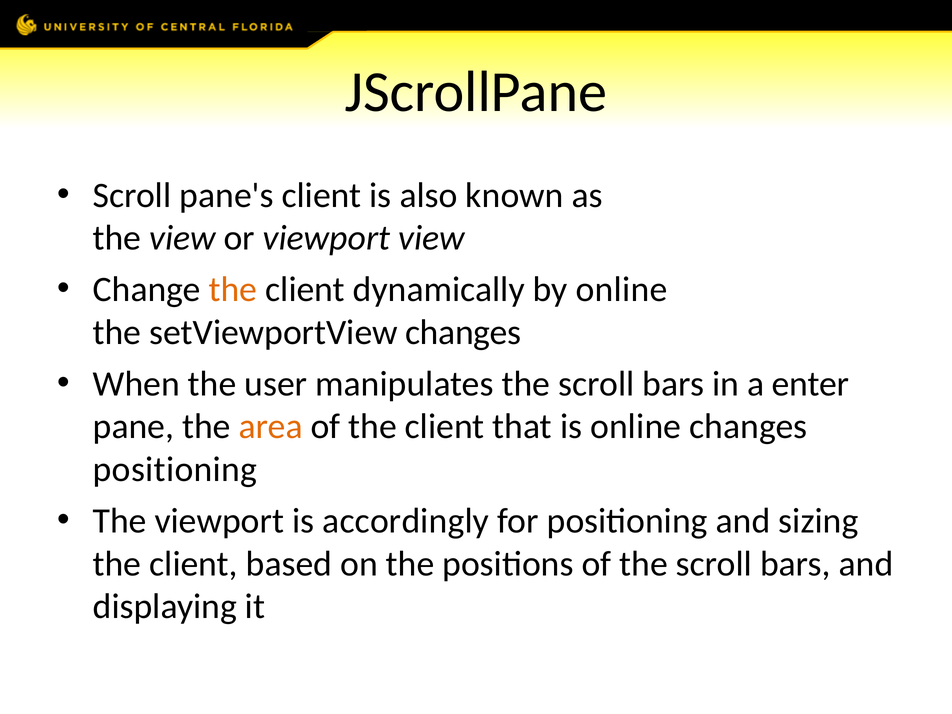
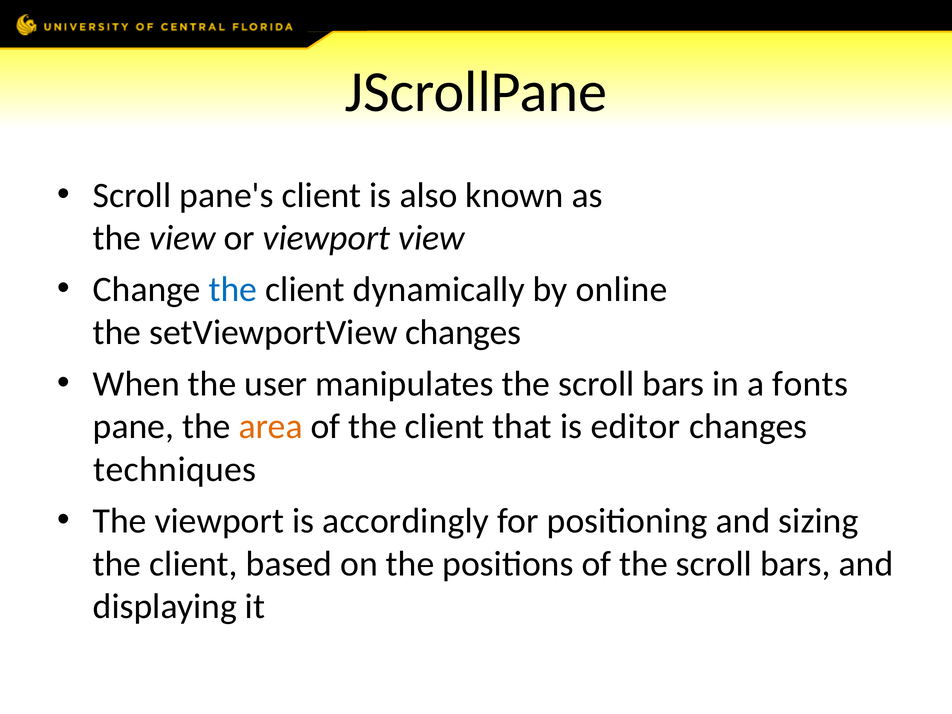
the colour: orange -> blue (233, 290)
enter: enter -> fonts (810, 384)
is online: online -> editor (636, 427)
positioning: positioning -> techniques (175, 469)
